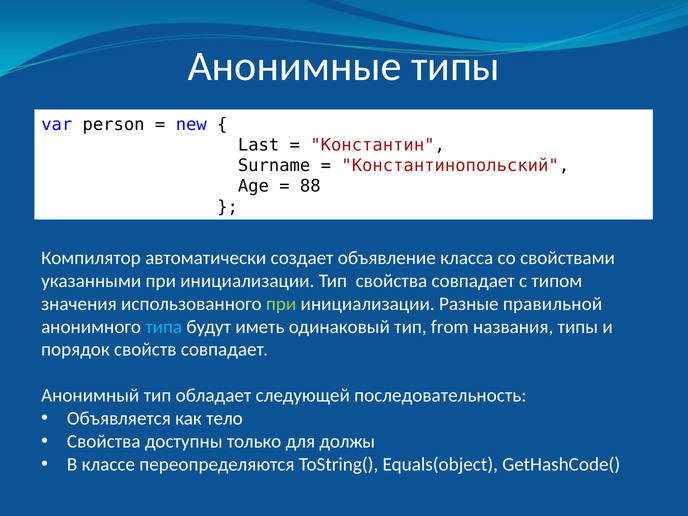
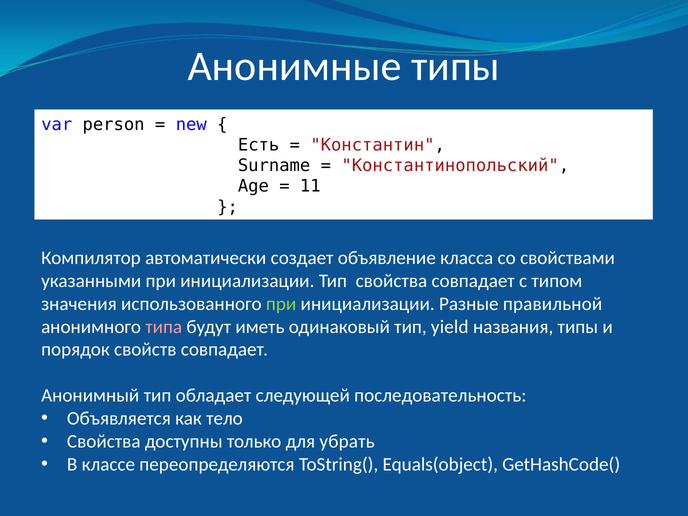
Last: Last -> Есть (259, 145)
88: 88 -> 11 (310, 186)
типа colour: light blue -> pink (164, 327)
from: from -> yield (450, 327)
должы: должы -> убрать (347, 441)
